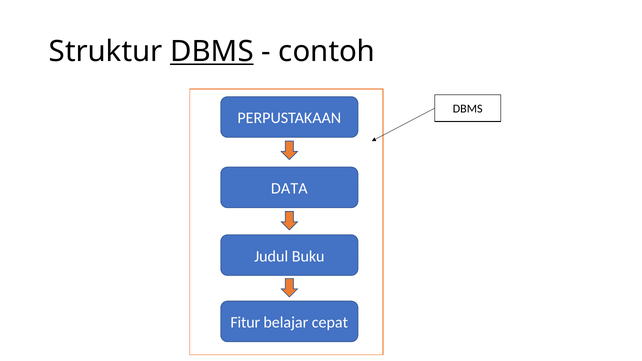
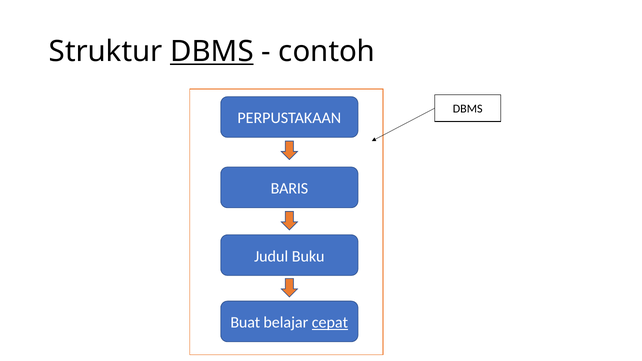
DATA: DATA -> BARIS (289, 189)
Fitur: Fitur -> Buat (245, 323)
cepat underline: none -> present (330, 323)
